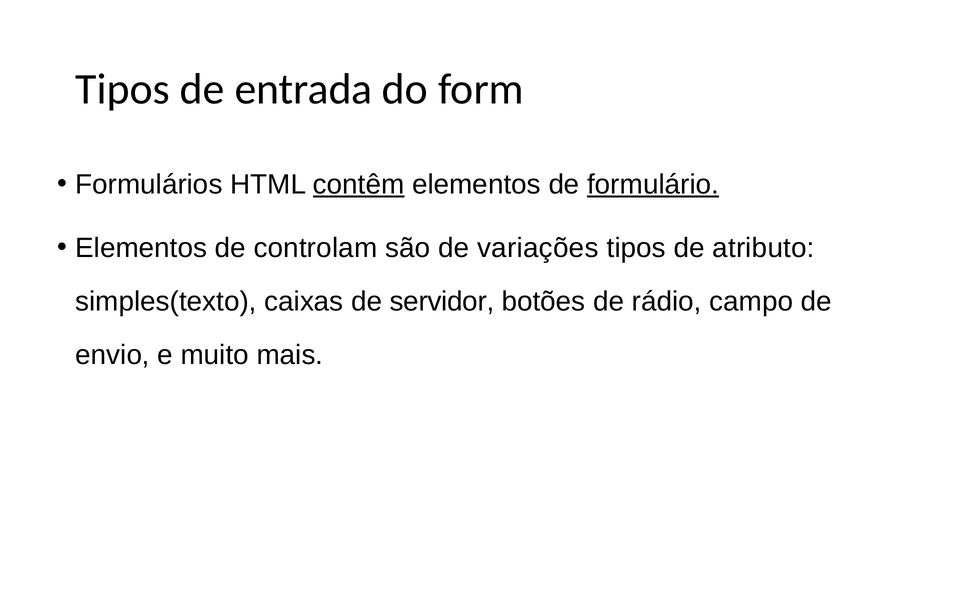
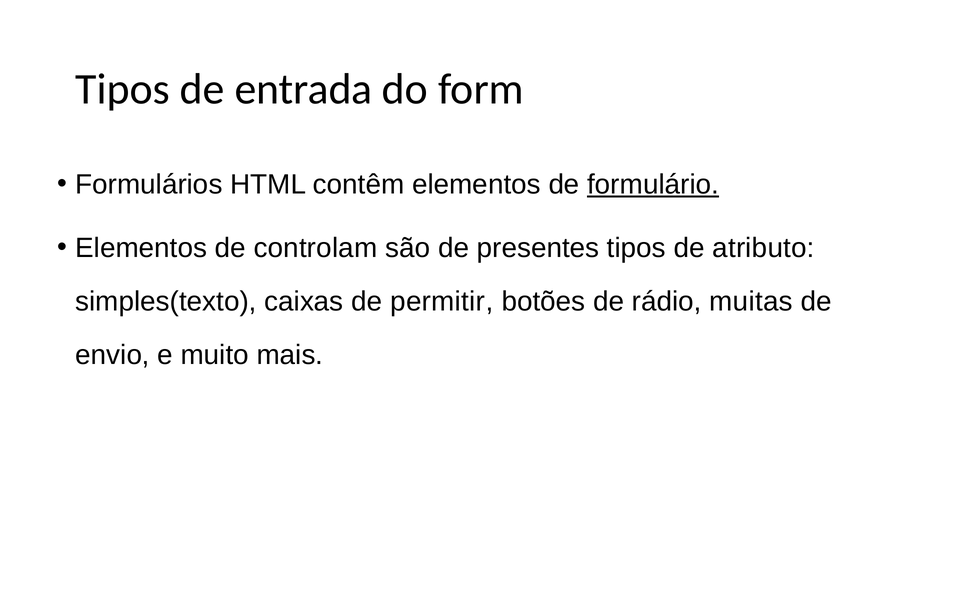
contêm underline: present -> none (359, 185)
variações: variações -> presentes (538, 248)
servidor: servidor -> permitir (442, 302)
campo: campo -> muitas (751, 302)
